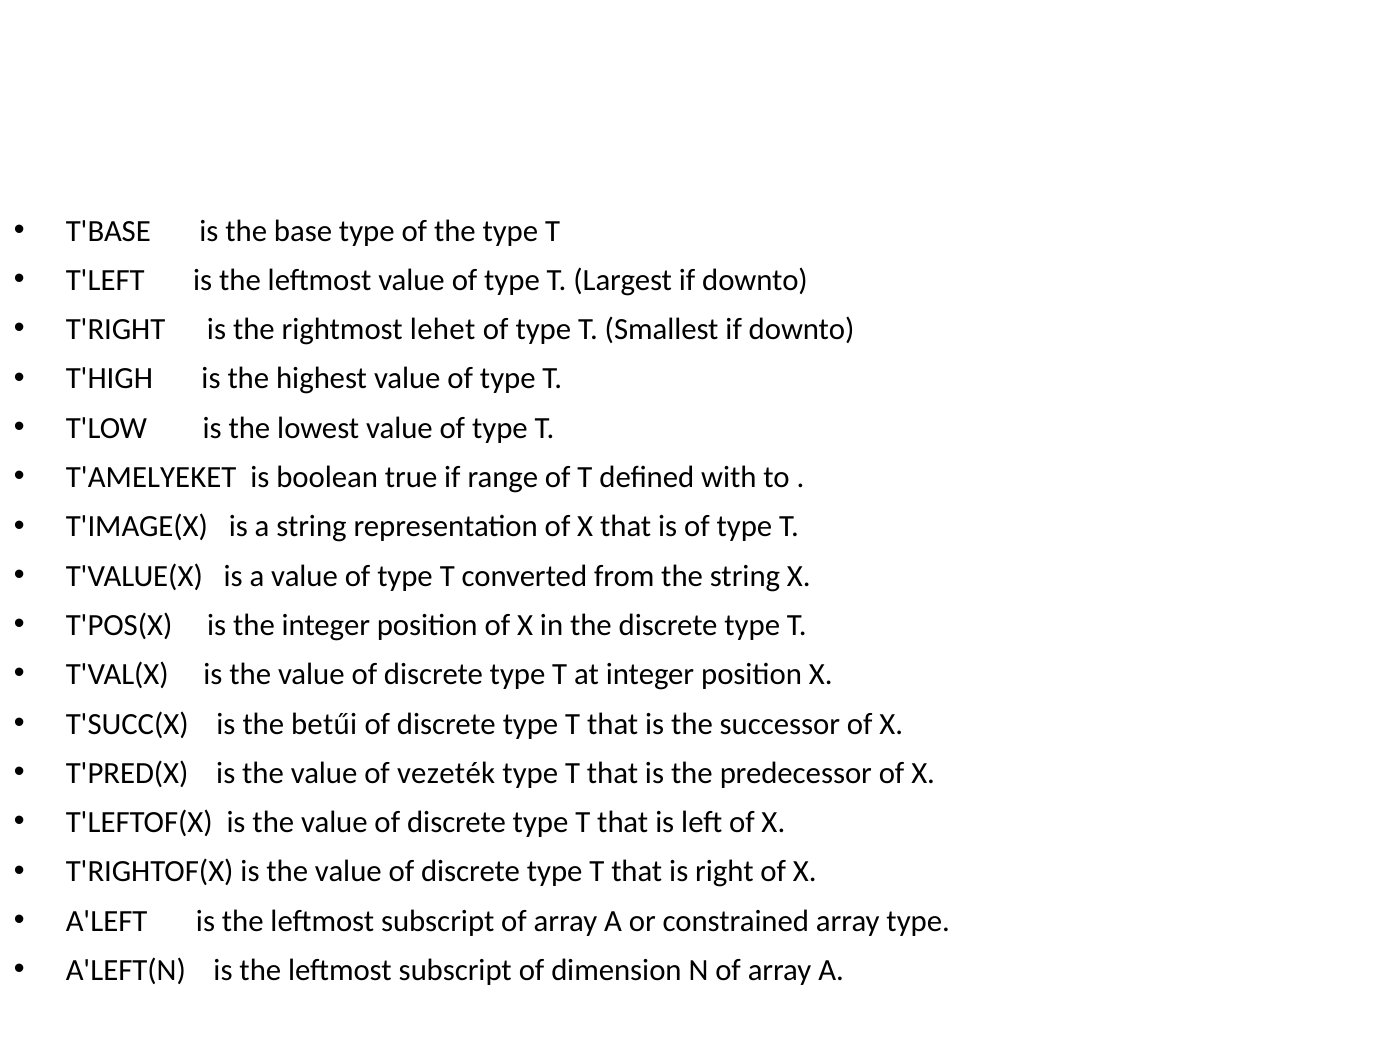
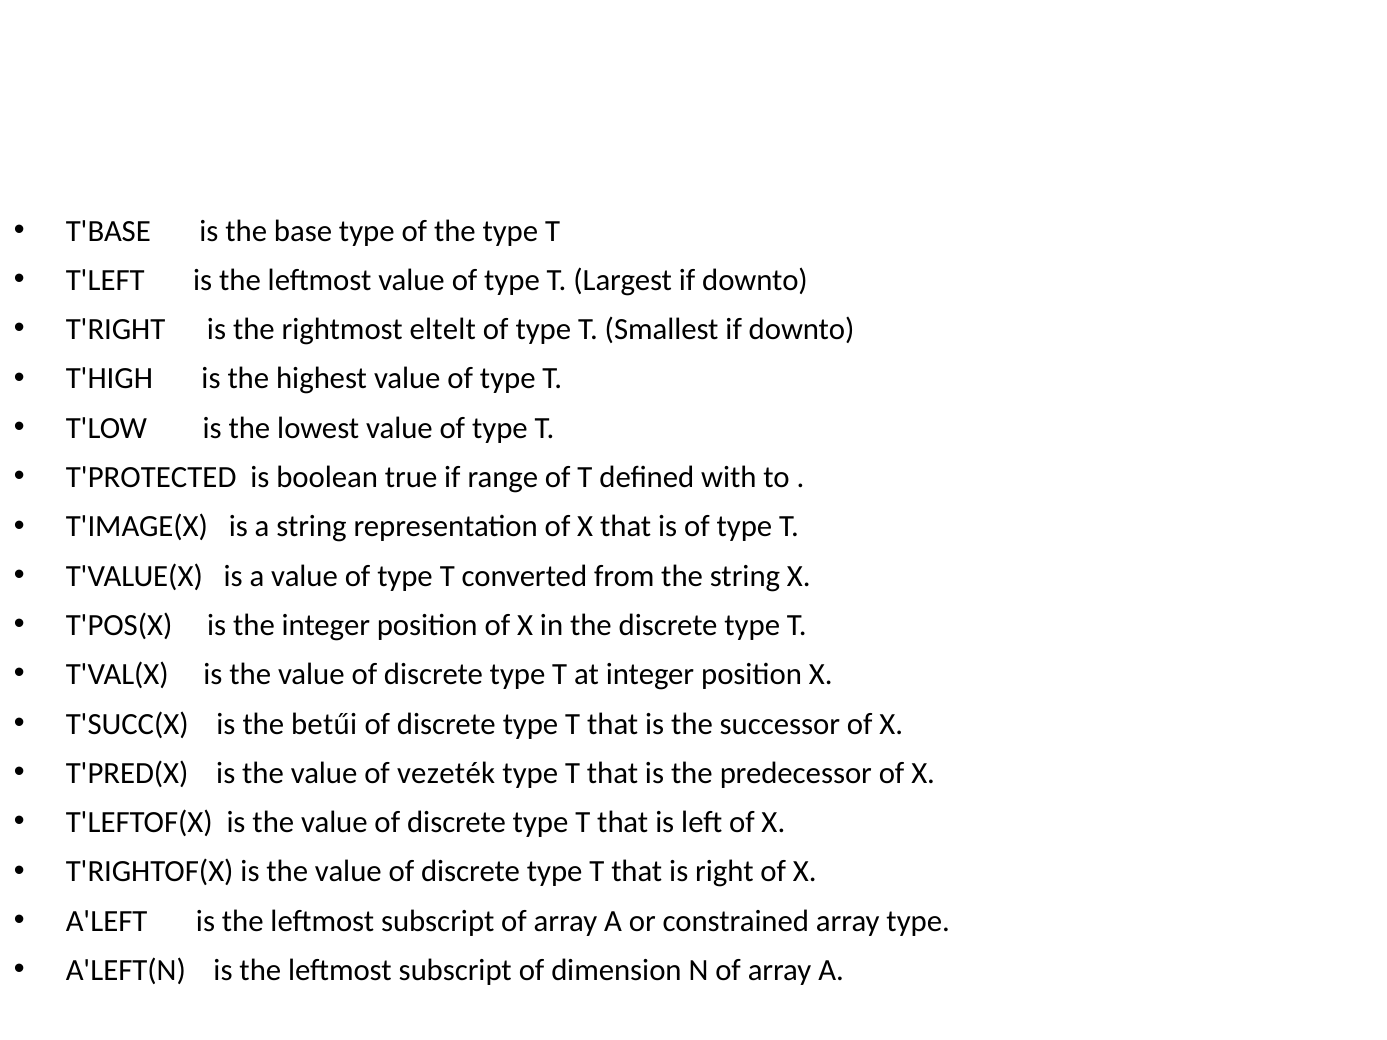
lehet: lehet -> eltelt (443, 330)
T'AMELYEKET: T'AMELYEKET -> T'PROTECTED (151, 477)
